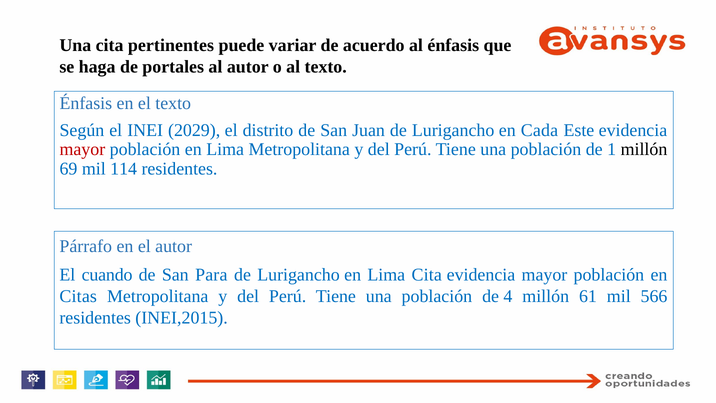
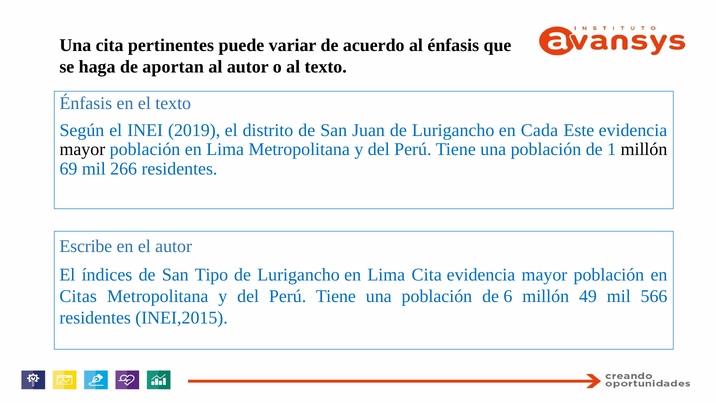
portales: portales -> aportan (173, 67)
2029: 2029 -> 2019 (194, 130)
mayor colour: red -> black (82, 149)
114: 114 -> 266 (124, 169)
Párrafo: Párrafo -> Escribe (86, 246)
cuando: cuando -> índices (107, 275)
Para: Para -> Tipo (211, 275)
4: 4 -> 6 (508, 296)
61: 61 -> 49 (588, 296)
